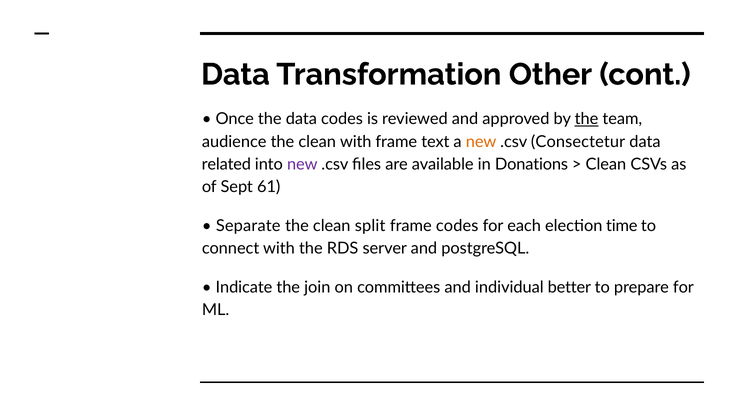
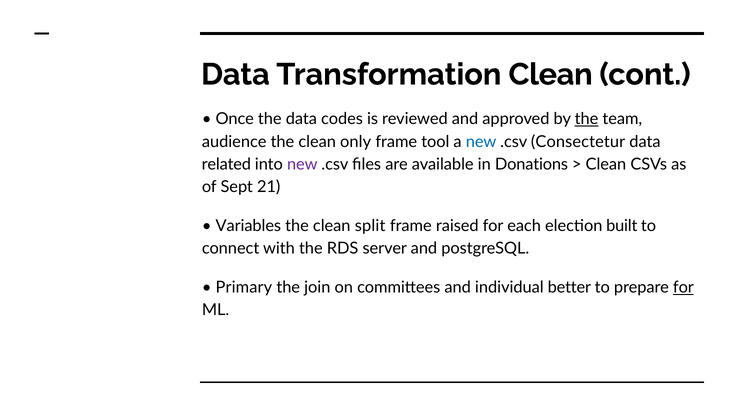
Transformation Other: Other -> Clean (551, 74)
clean with: with -> only (356, 142)
text: text -> tool (435, 142)
new colour: orange -> blue (481, 142)
61: 61 -> 21 (269, 187)
Separate: Separate -> Variables (248, 226)
frame codes: codes -> raised (457, 226)
time: time -> built (622, 226)
Indicate: Indicate -> Primary (244, 287)
for underline: none -> present (683, 287)
